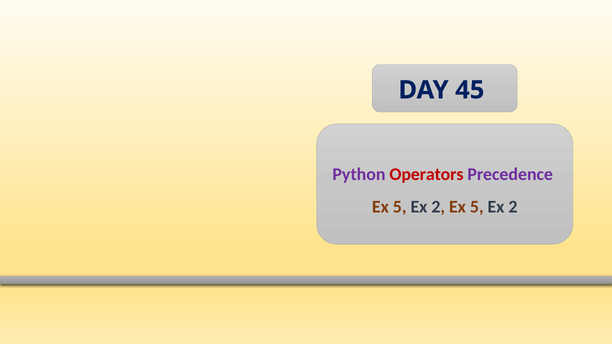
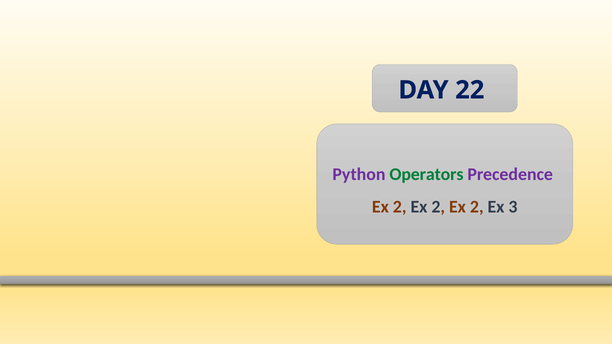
45: 45 -> 22 (470, 90)
Operators colour: red -> green (426, 175)
5: 5 -> 2 (400, 207)
5: 5 -> 2 (477, 207)
2: 2 -> 3 (513, 207)
